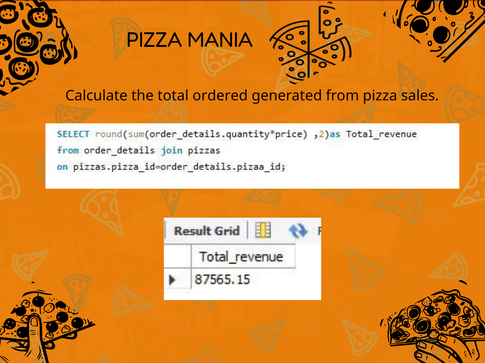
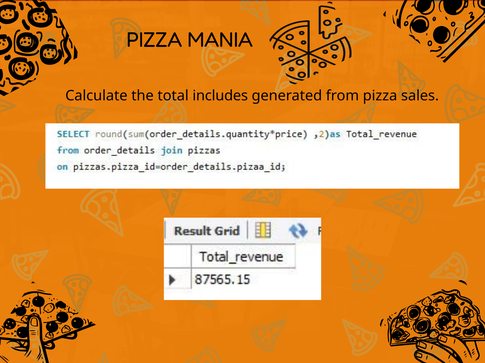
ordered: ordered -> includes (220, 96)
